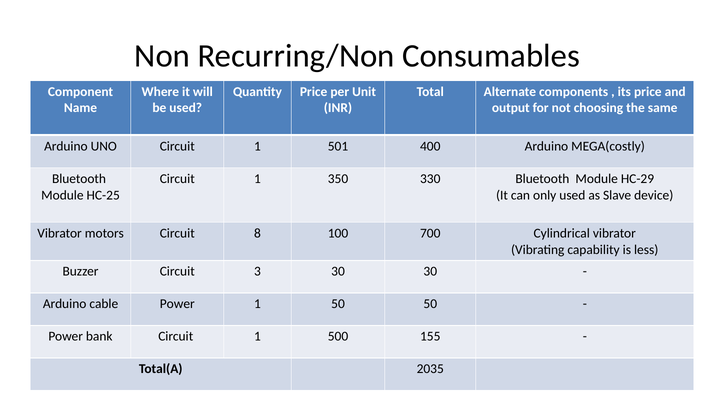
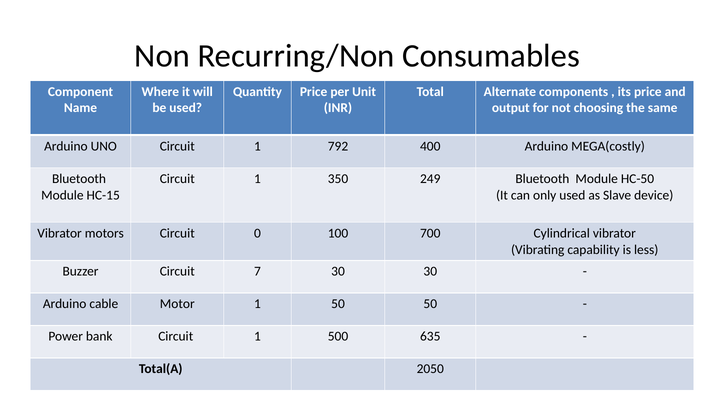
501: 501 -> 792 (338, 146)
330: 330 -> 249 (430, 179)
HC-29: HC-29 -> HC-50 (637, 179)
HC-25: HC-25 -> HC-15 (103, 195)
8: 8 -> 0 (257, 233)
3: 3 -> 7 (257, 271)
cable Power: Power -> Motor (177, 304)
155: 155 -> 635 (430, 336)
2035: 2035 -> 2050 (430, 369)
